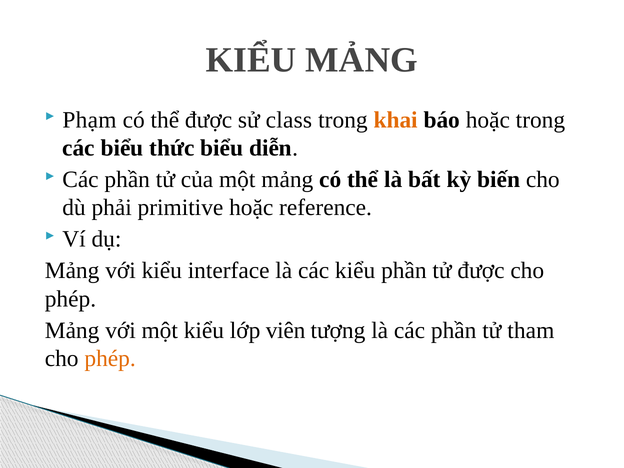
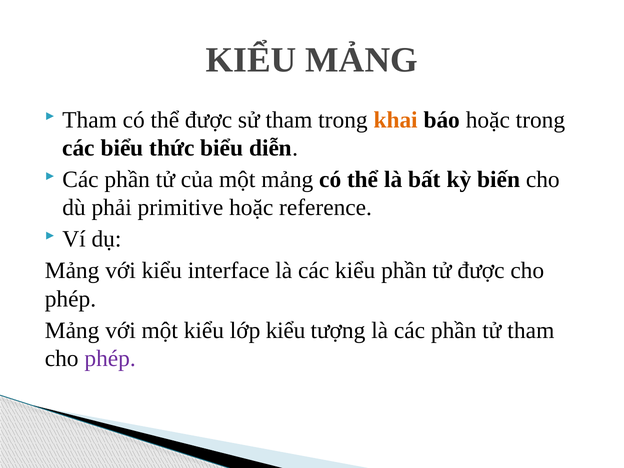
Phạm: Phạm -> Tham (90, 120)
sử class: class -> tham (289, 120)
lớp viên: viên -> kiểu (286, 330)
phép colour: orange -> purple (110, 359)
